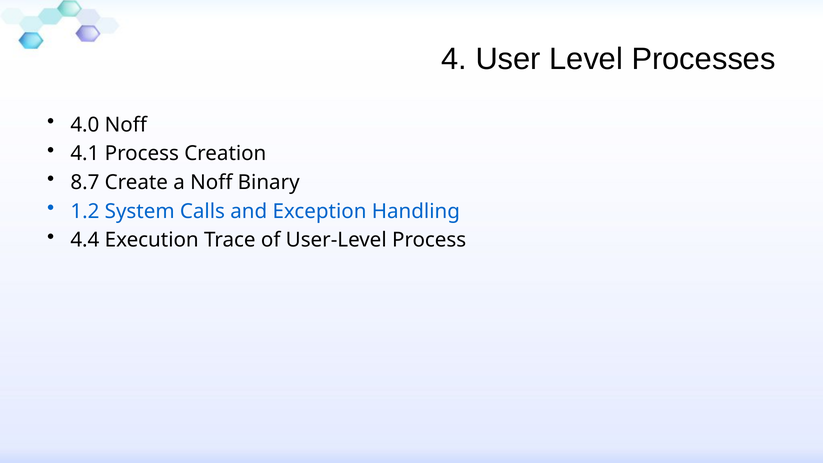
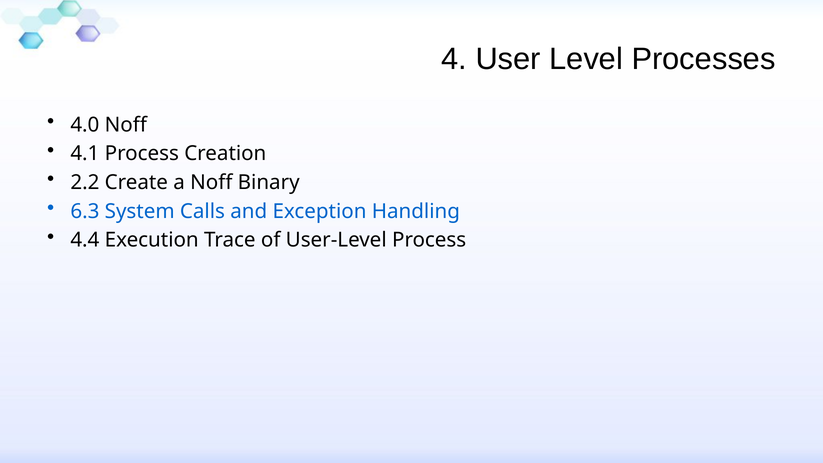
8.7: 8.7 -> 2.2 (85, 182)
1.2: 1.2 -> 6.3 (85, 211)
